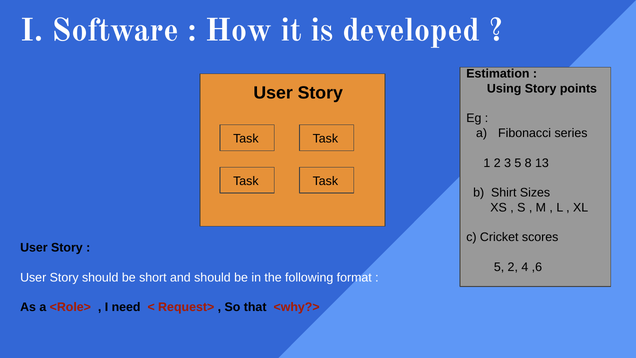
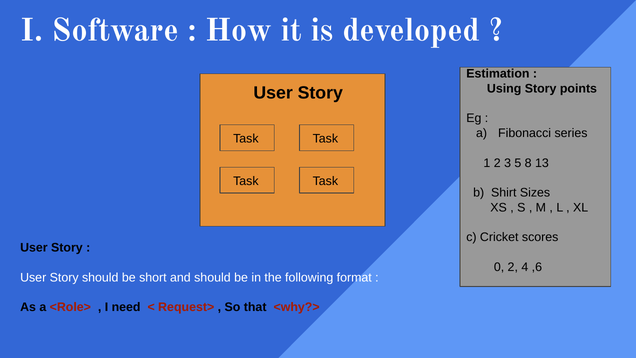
5: 5 -> 0 (499, 267)
